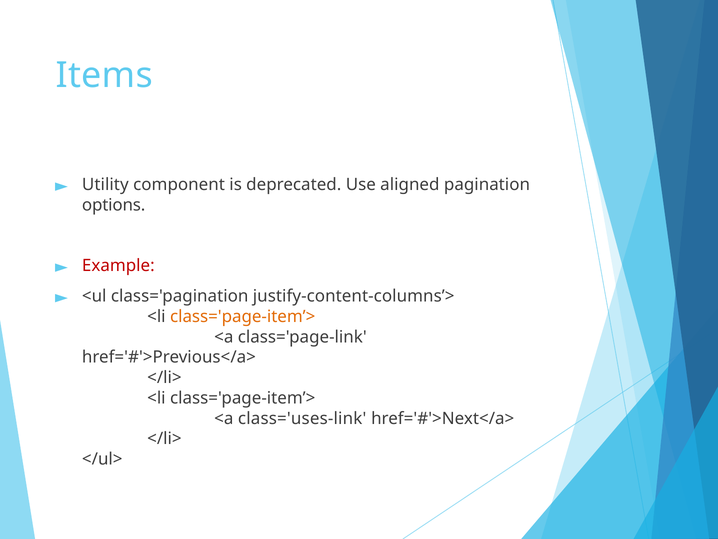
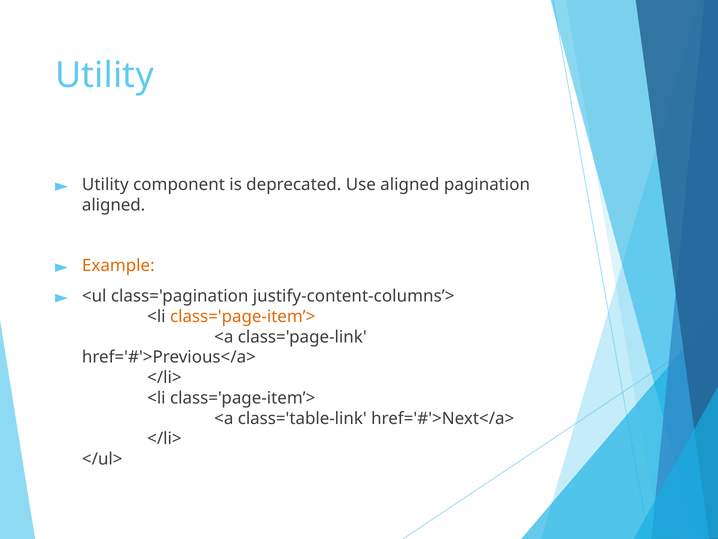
Items: Items -> Utility (104, 76)
options: options -> aligned (114, 205)
Example colour: red -> orange (118, 266)
class='uses-link: class='uses-link -> class='table-link (302, 418)
